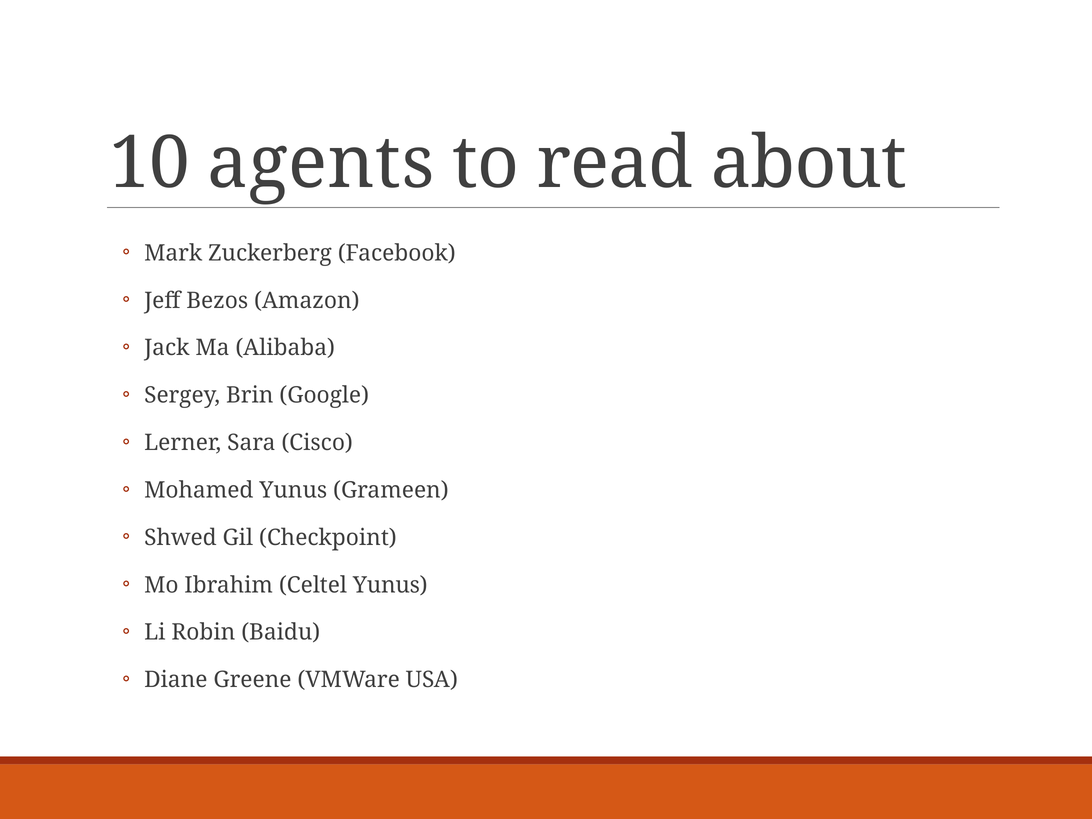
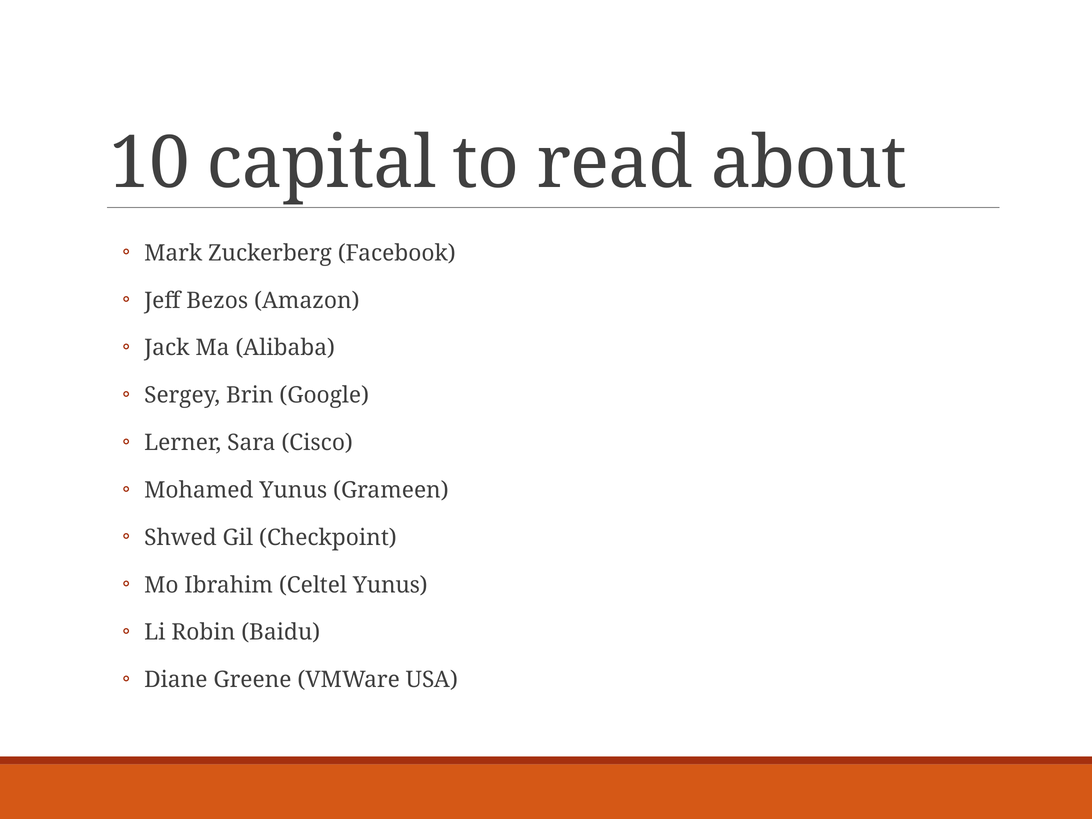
agents: agents -> capital (321, 163)
